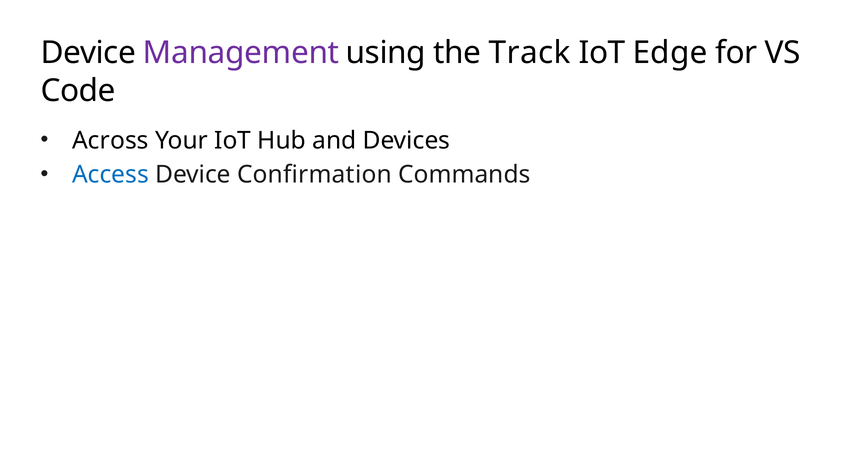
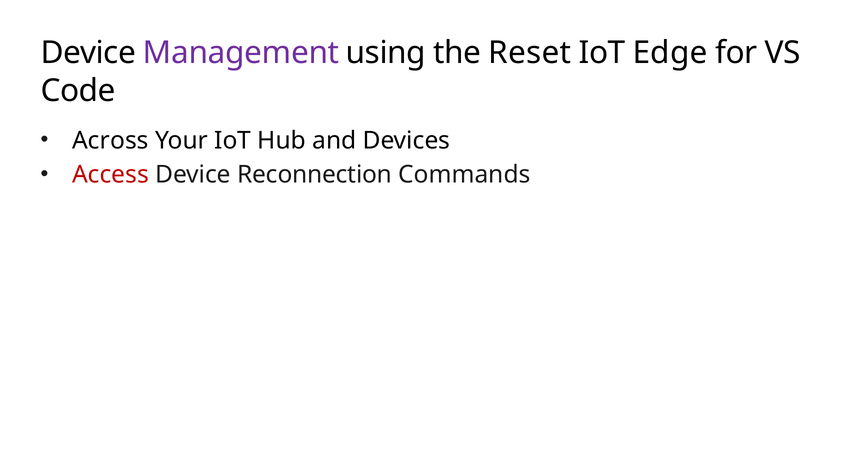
Track: Track -> Reset (530, 53)
Access colour: blue -> red (111, 175)
Confirmation: Confirmation -> Reconnection (315, 175)
